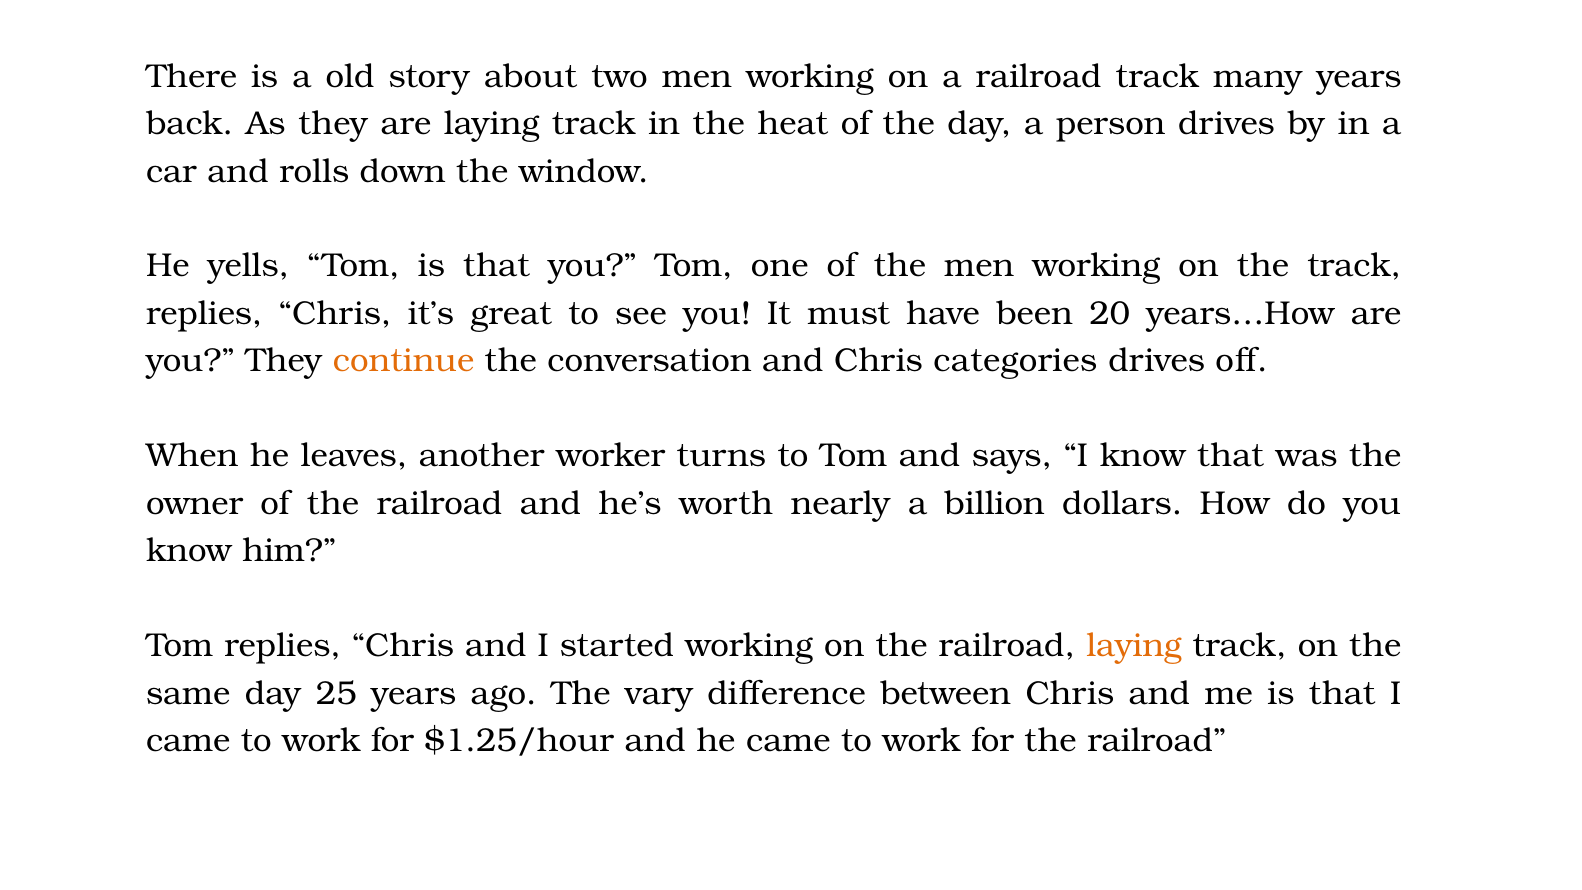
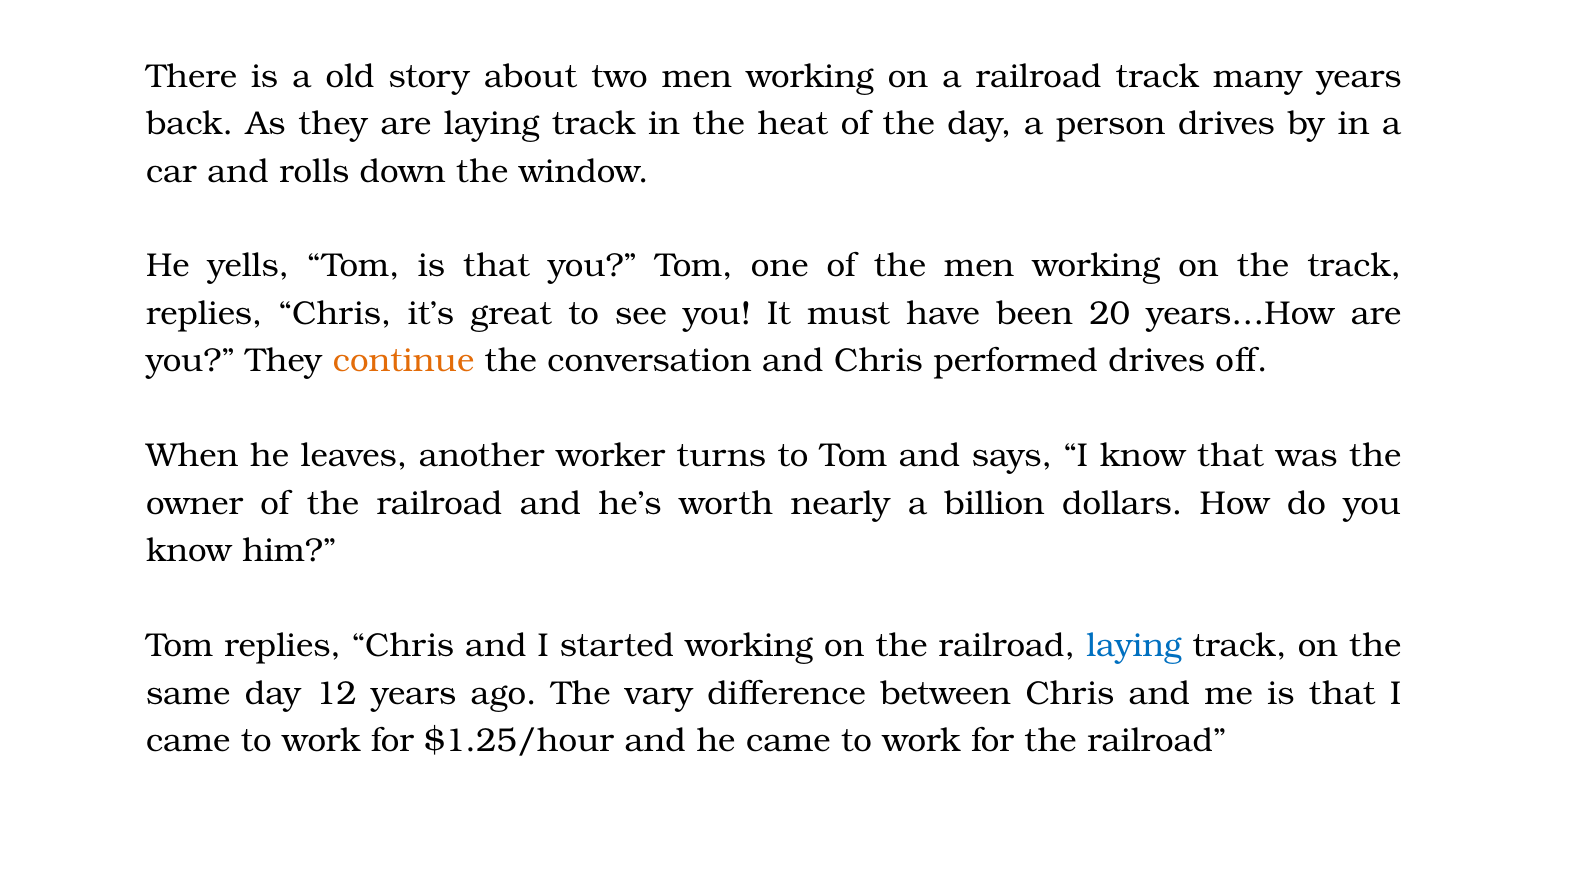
categories: categories -> performed (1016, 361)
laying colour: orange -> blue (1134, 646)
25: 25 -> 12 (336, 693)
